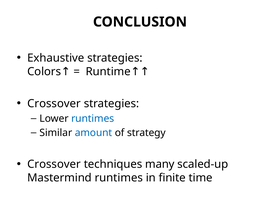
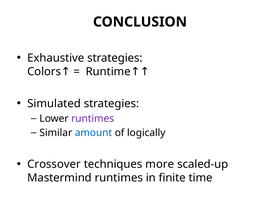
Crossover: Crossover -> Simulated (54, 104)
runtimes colour: blue -> purple (93, 118)
strategy: strategy -> logically (146, 133)
many: many -> more (160, 164)
